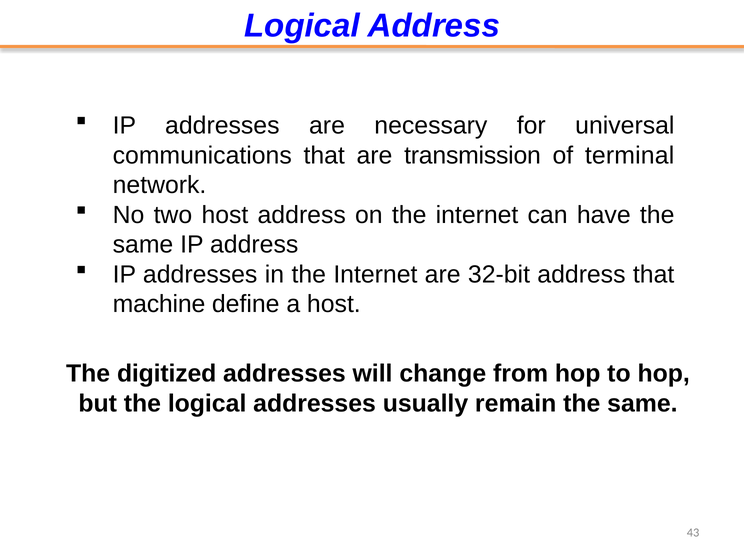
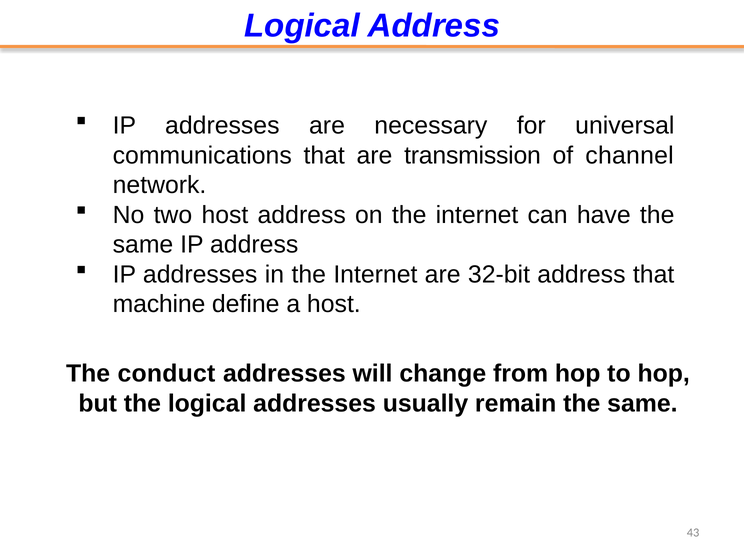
terminal: terminal -> channel (630, 155)
digitized: digitized -> conduct (166, 374)
